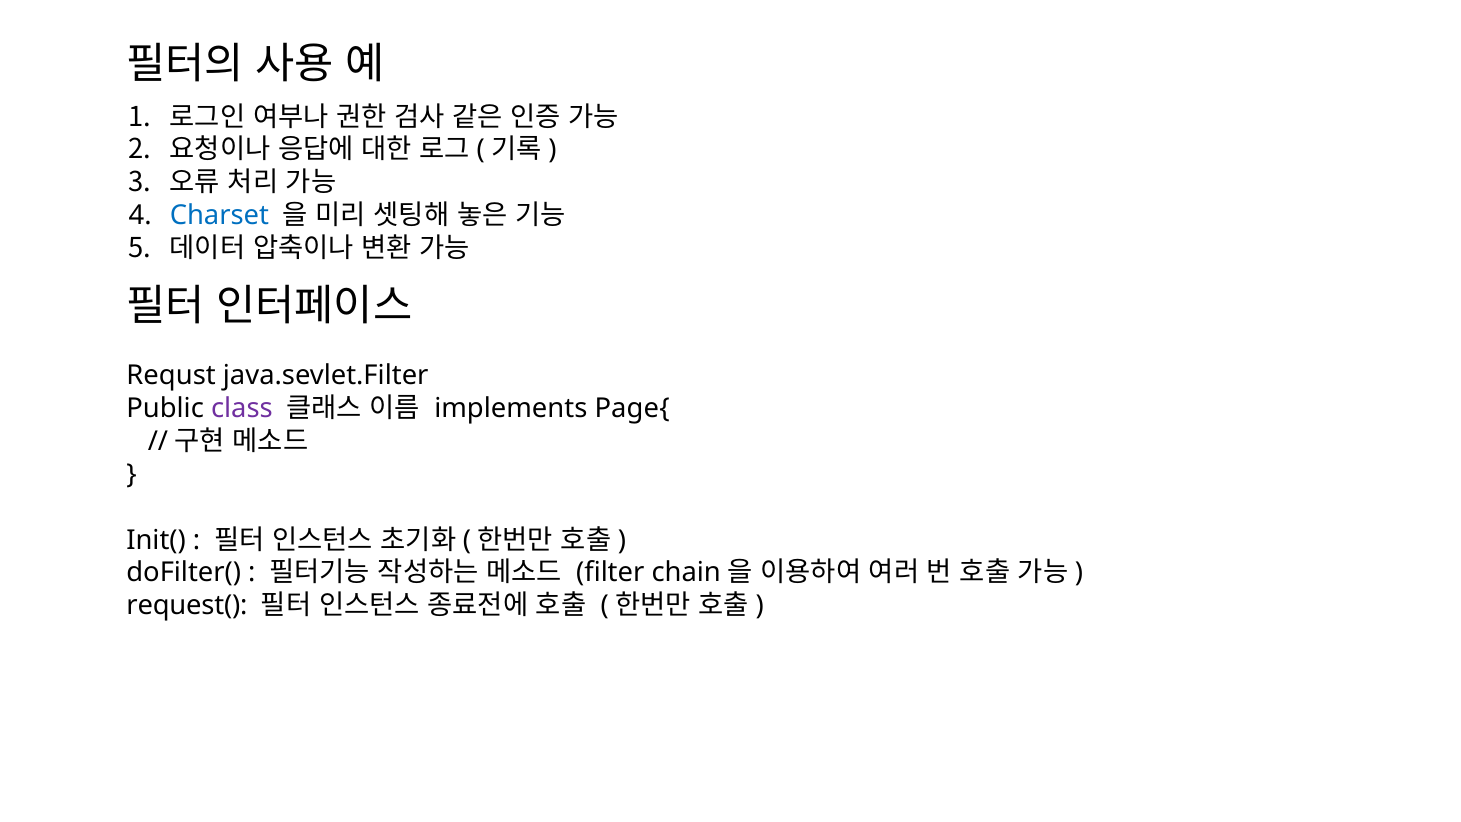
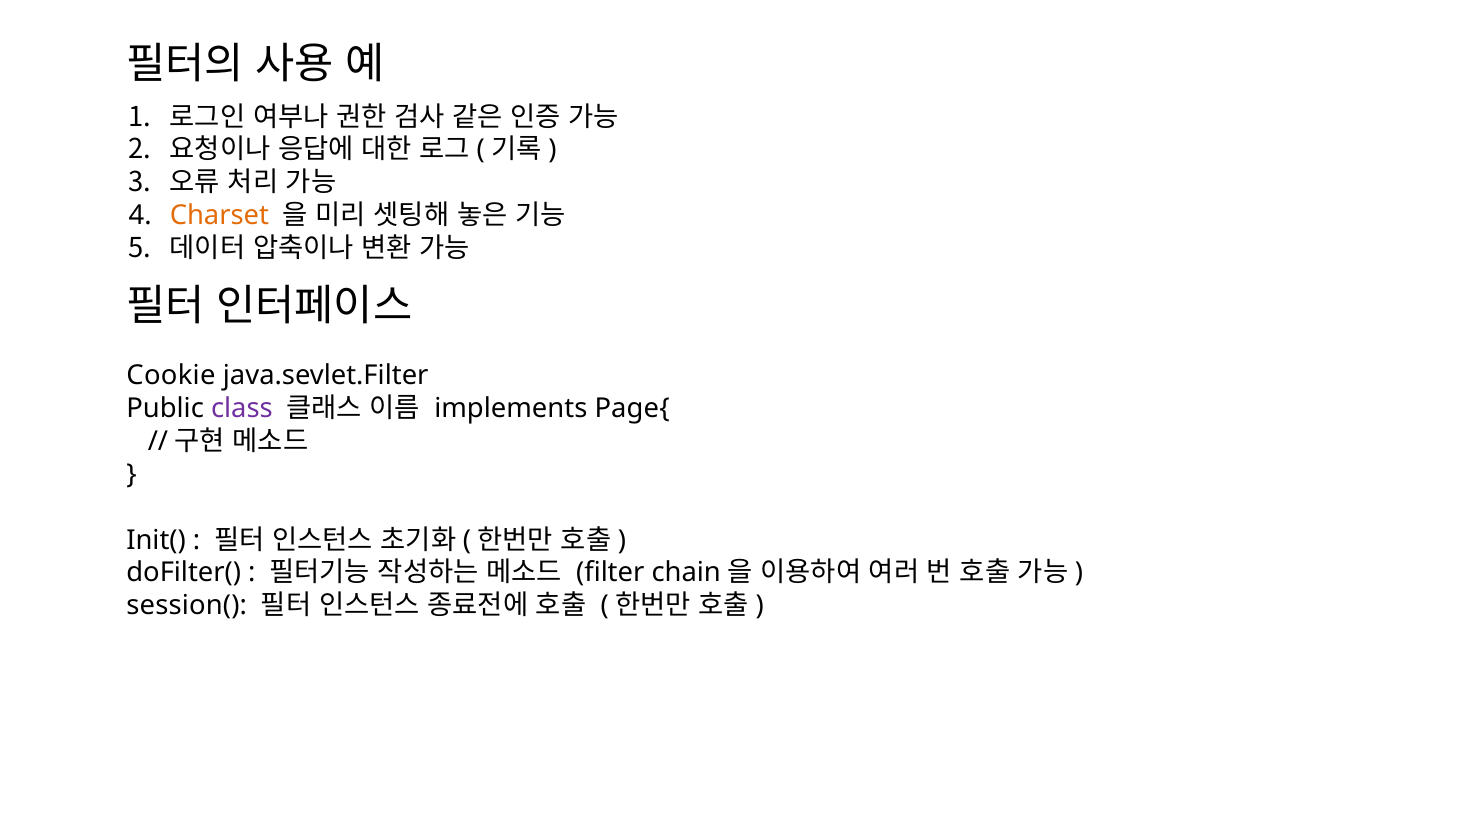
Charset colour: blue -> orange (219, 216)
Requst: Requst -> Cookie (171, 376)
request(: request( -> session( (187, 606)
